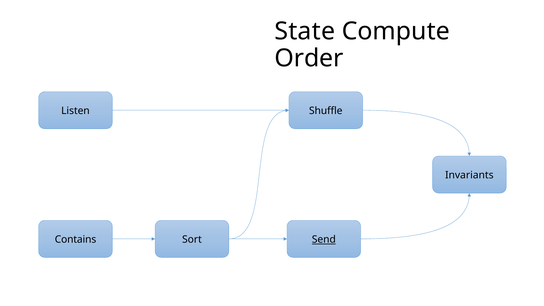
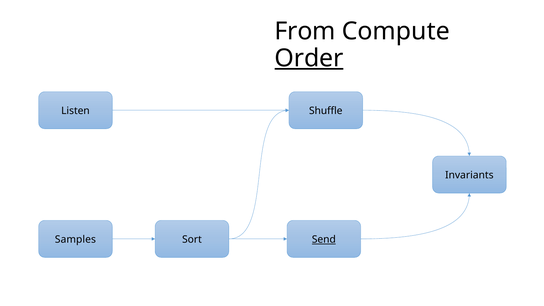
State: State -> From (305, 31)
Order underline: none -> present (309, 58)
Contains: Contains -> Samples (75, 240)
